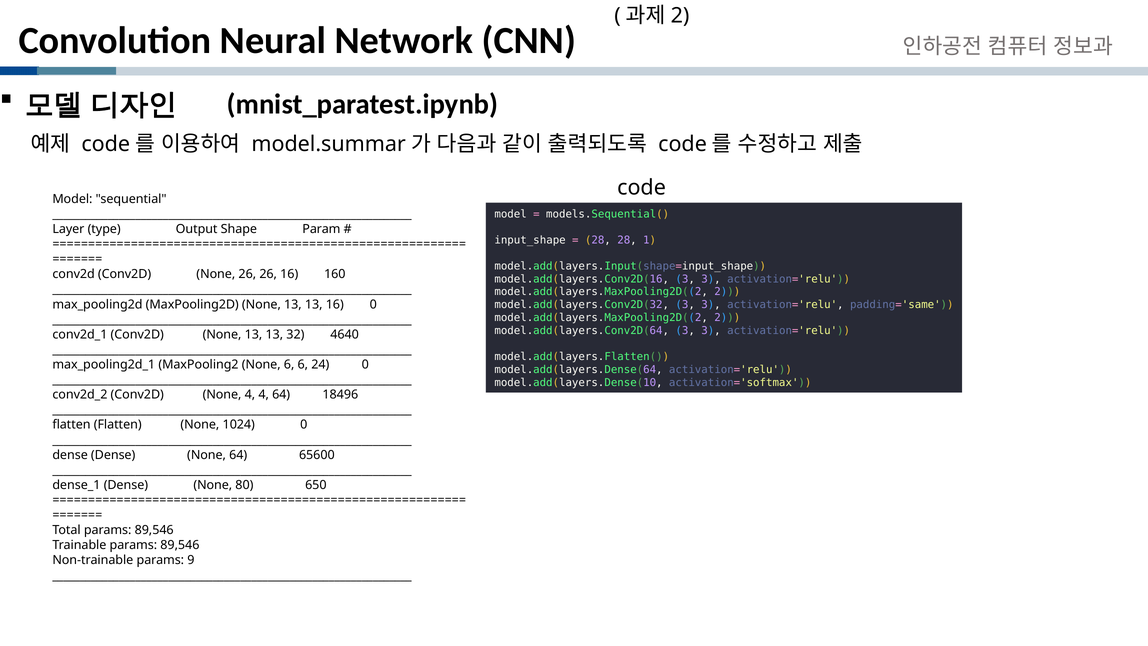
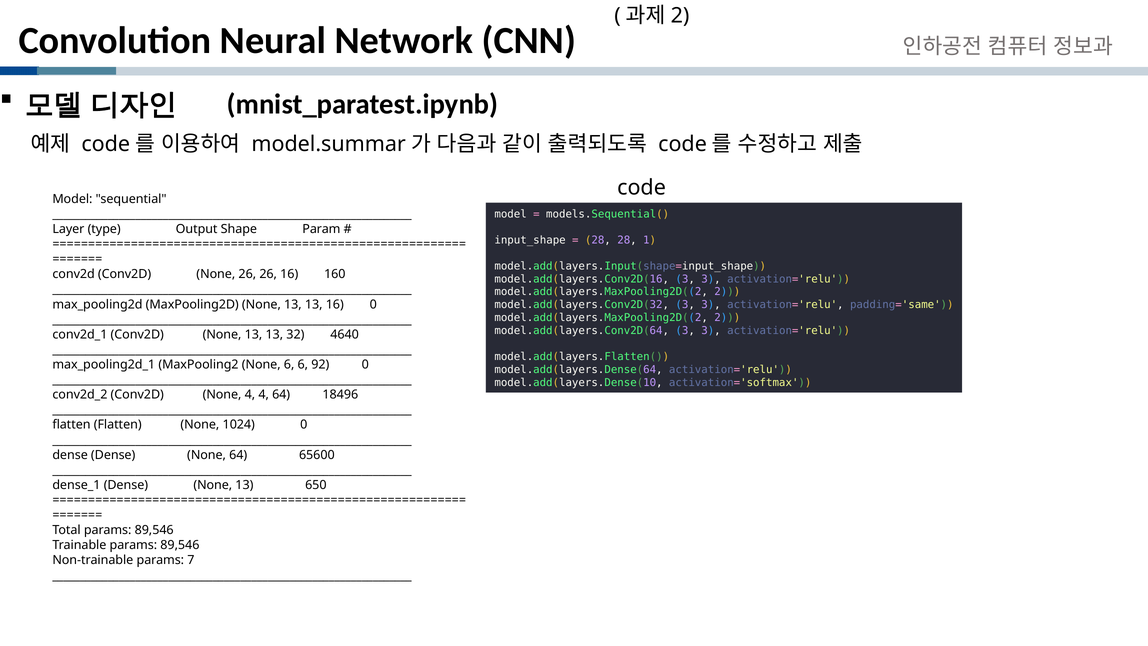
24: 24 -> 92 (320, 364)
Dense None 80: 80 -> 13 (244, 485)
9: 9 -> 7 (191, 560)
